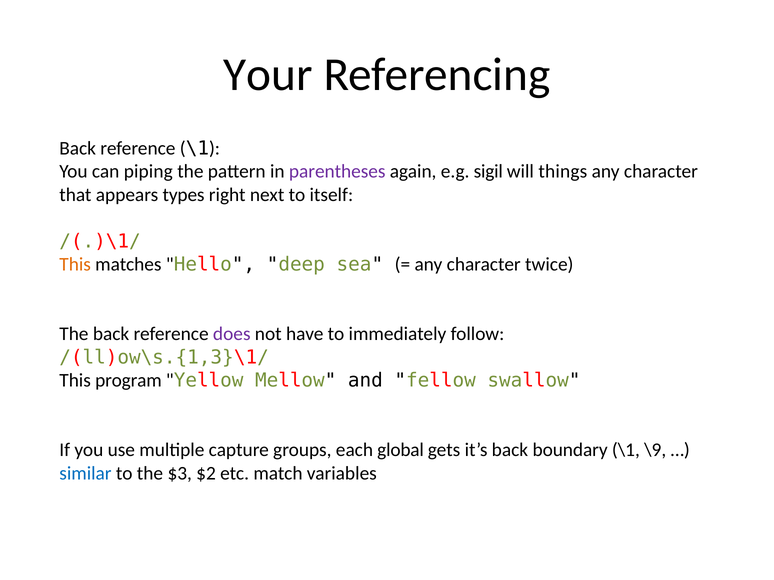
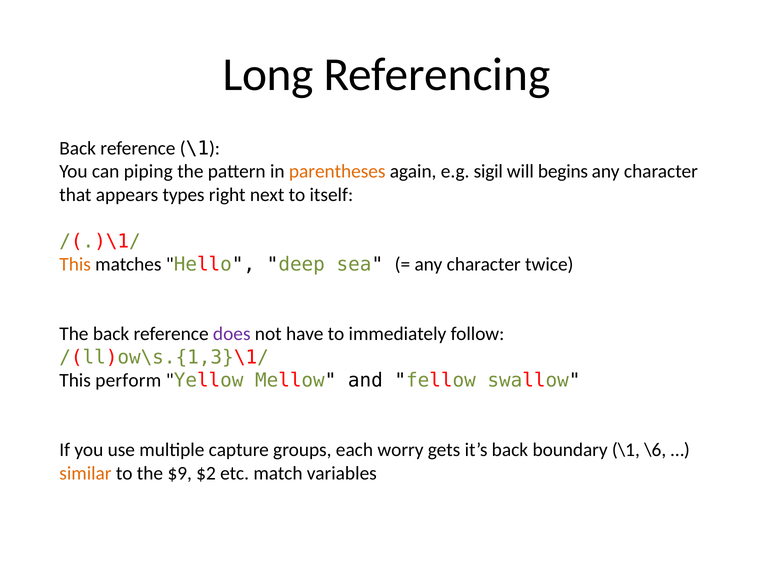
Your: Your -> Long (268, 75)
parentheses colour: purple -> orange (337, 172)
things: things -> begins (563, 172)
program: program -> perform (128, 381)
global: global -> worry (400, 450)
\9: \9 -> \6 (655, 450)
similar colour: blue -> orange (85, 474)
$3: $3 -> $9 (180, 474)
